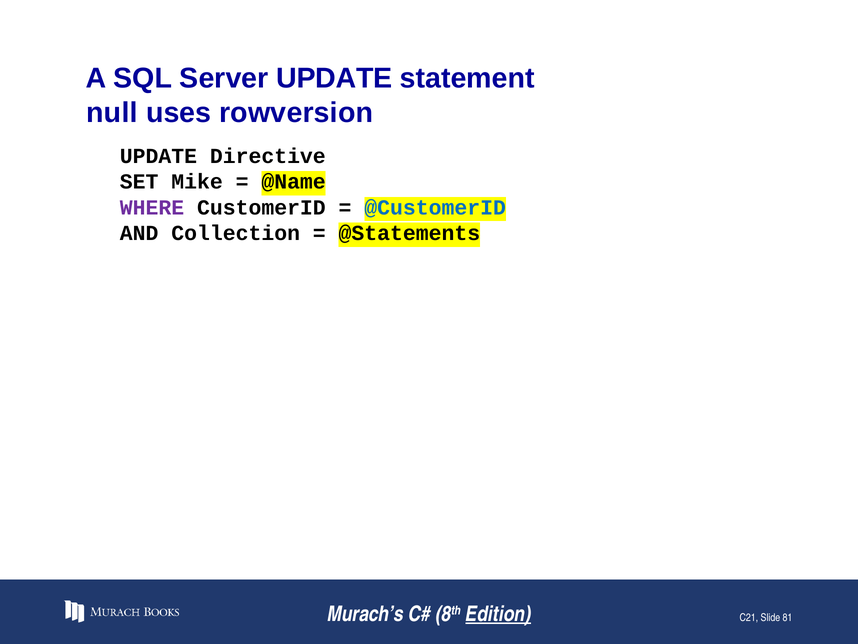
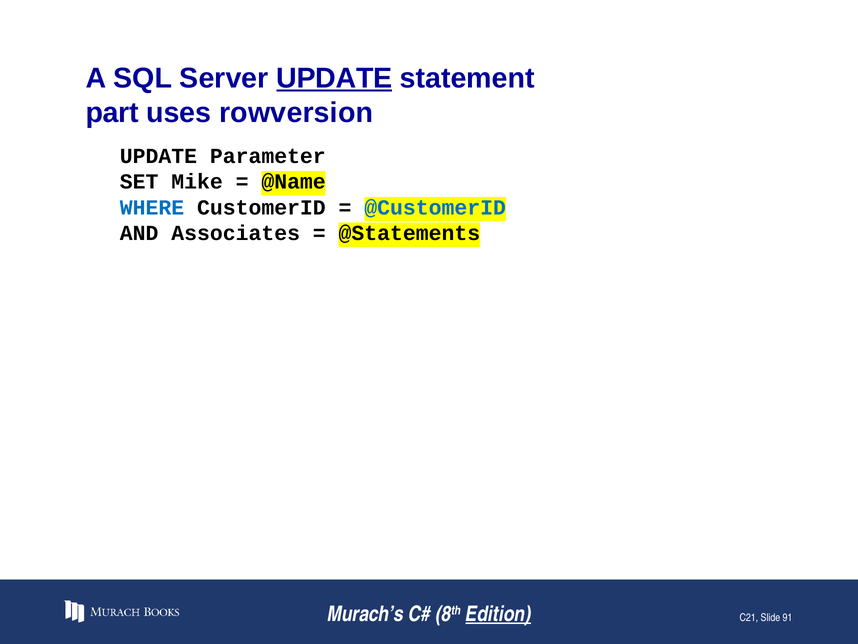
UPDATE underline: none -> present (334, 78)
null: null -> part (112, 113)
Directive: Directive -> Parameter (268, 156)
WHERE colour: purple -> blue (152, 207)
Collection: Collection -> Associates (236, 233)
81: 81 -> 91 (787, 617)
